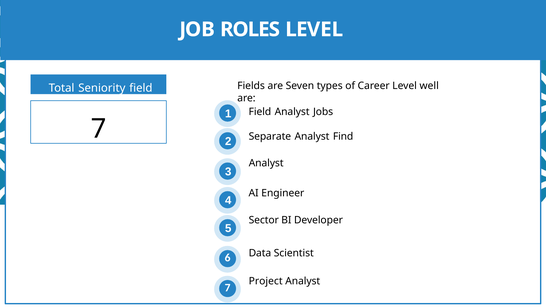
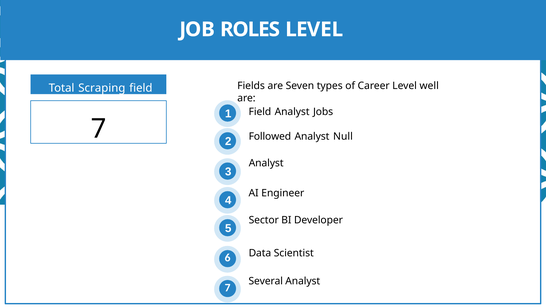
Seniority: Seniority -> Scraping (102, 88)
Separate: Separate -> Followed (270, 136)
Find: Find -> Null (343, 136)
Project: Project -> Several (266, 281)
